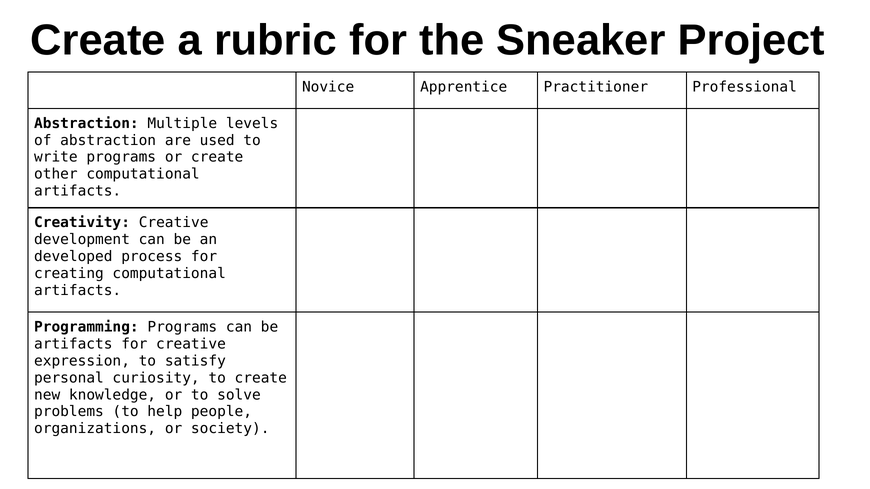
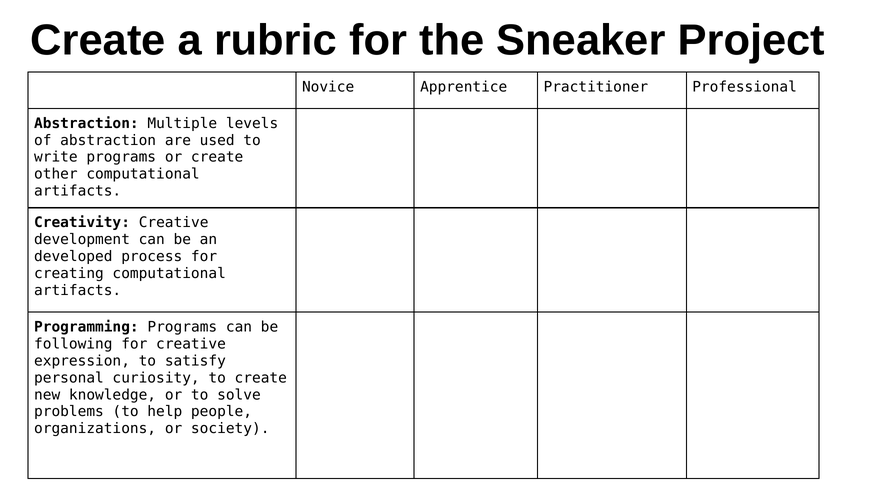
artifacts: artifacts -> following (73, 344)
